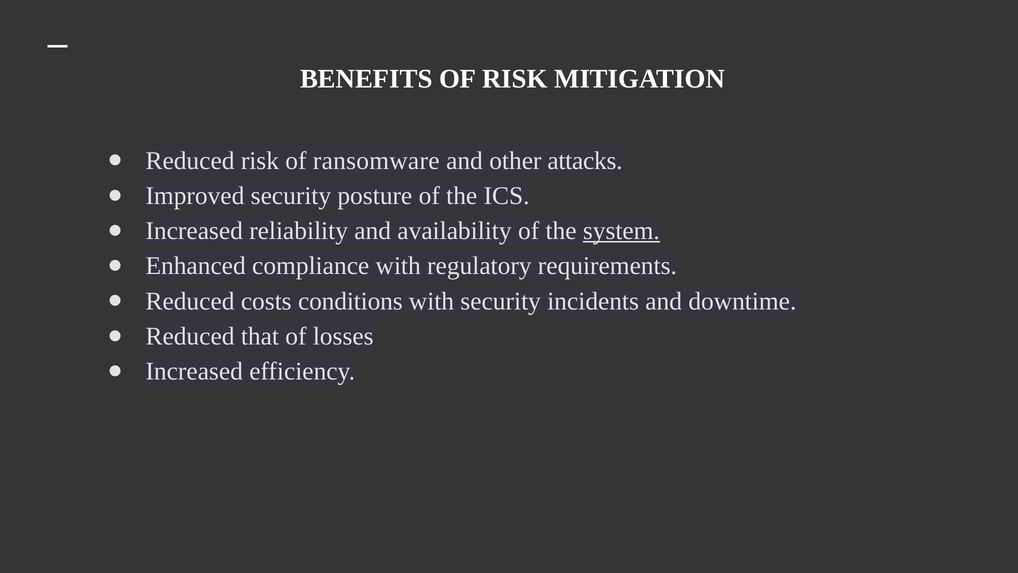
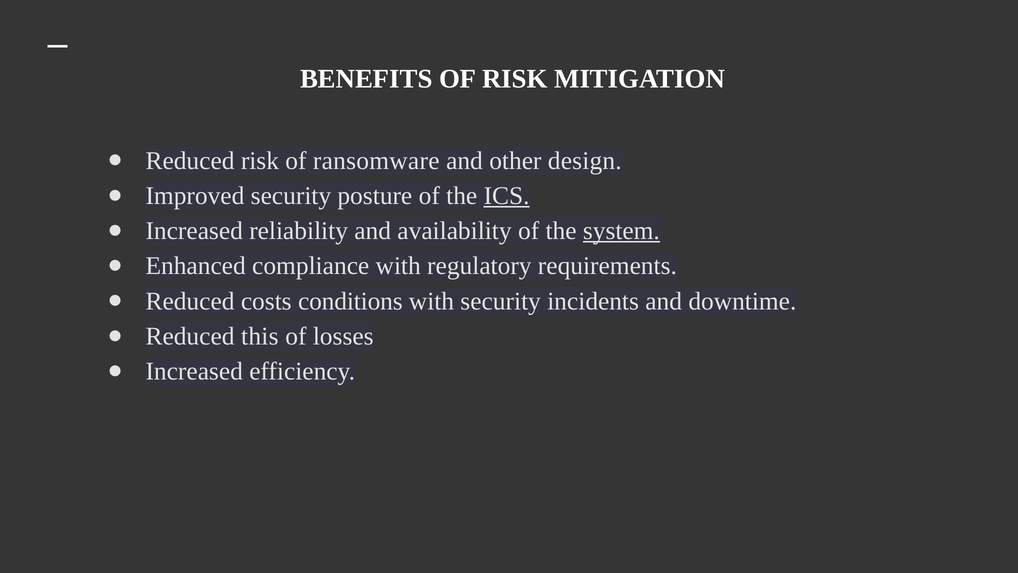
attacks: attacks -> design (585, 161)
ICS underline: none -> present (507, 196)
that: that -> this (260, 336)
